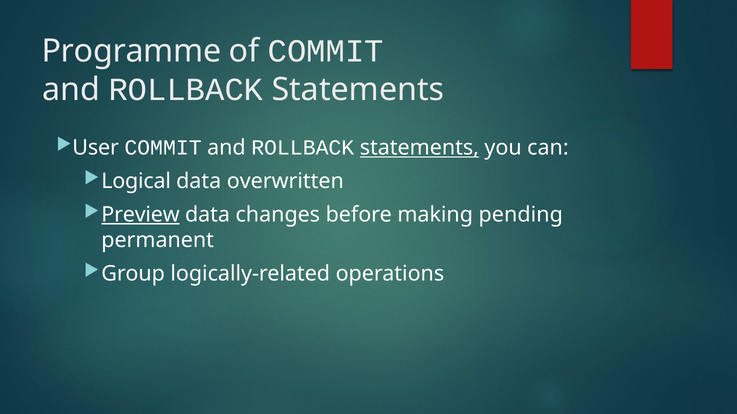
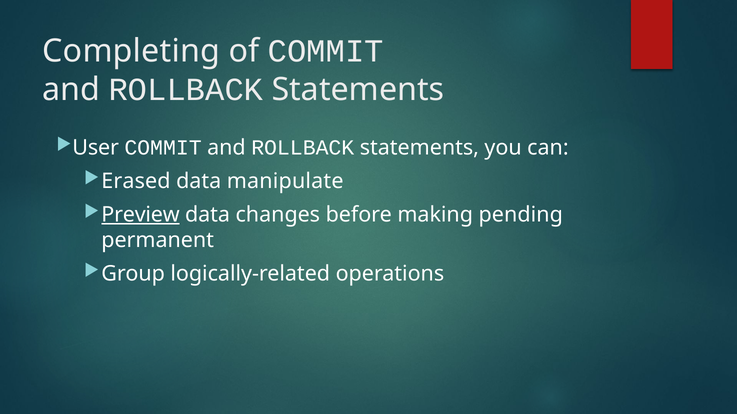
Programme: Programme -> Completing (131, 51)
statements underline: present -> none (419, 148)
Logical: Logical -> Erased (136, 181)
overwritten: overwritten -> manipulate (285, 181)
